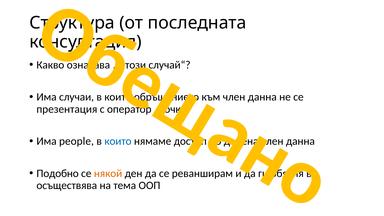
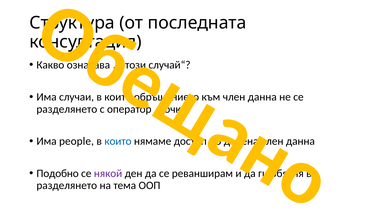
презентация: презентация -> разделянето (67, 109)
някой colour: orange -> purple (108, 173)
осъществява: осъществява -> разделянето (67, 185)
